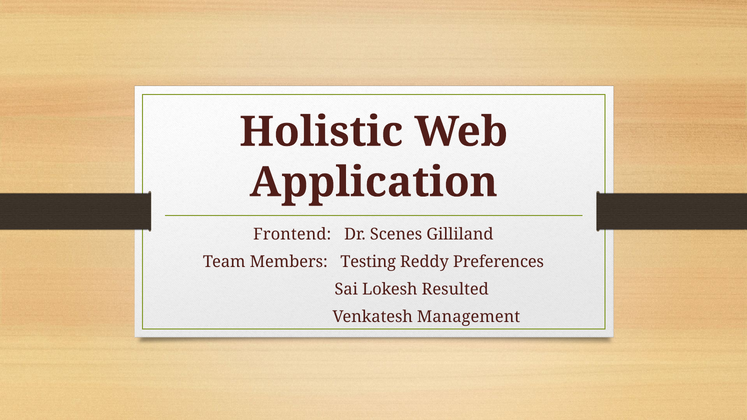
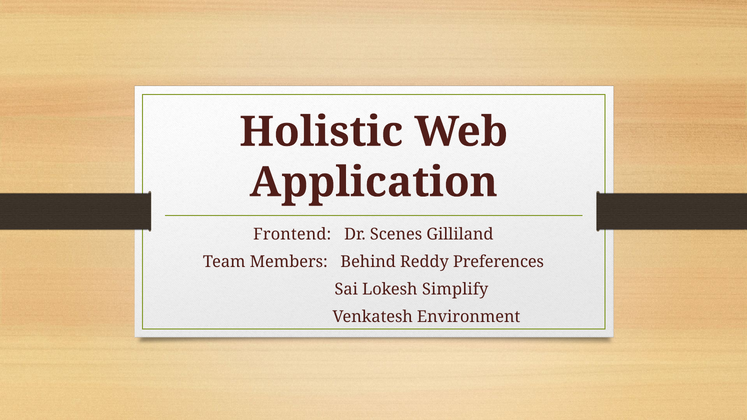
Testing: Testing -> Behind (368, 262)
Resulted: Resulted -> Simplify (455, 290)
Management: Management -> Environment (469, 317)
